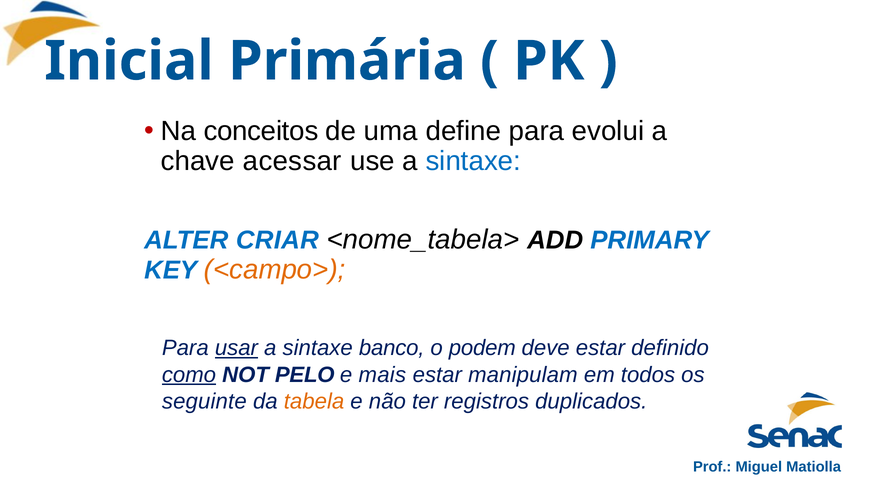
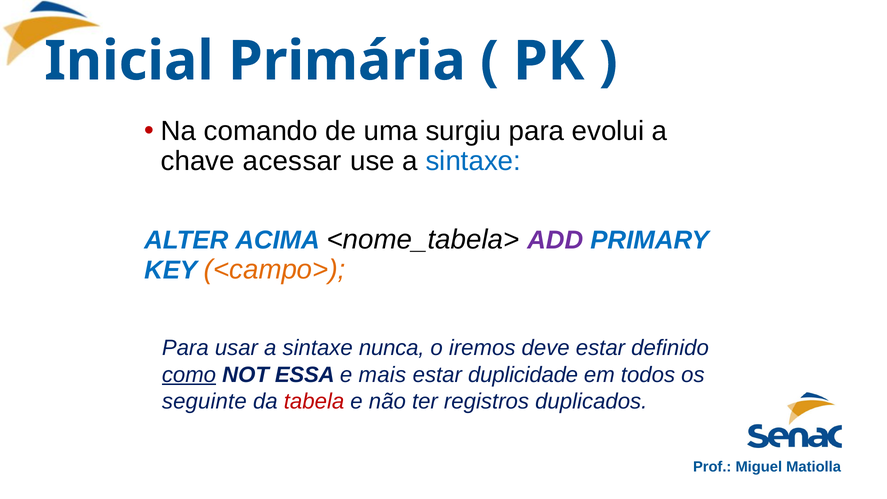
conceitos: conceitos -> comando (261, 131)
define: define -> surgiu (463, 131)
CRIAR: CRIAR -> ACIMA (278, 240)
ADD colour: black -> purple (555, 240)
usar underline: present -> none (236, 348)
banco: banco -> nunca (392, 348)
podem: podem -> iremos (482, 348)
PELO: PELO -> ESSA (305, 375)
manipulam: manipulam -> duplicidade (523, 375)
tabela colour: orange -> red (314, 401)
